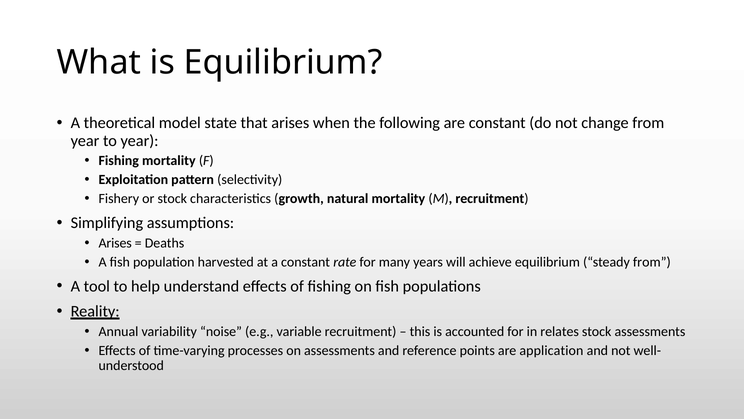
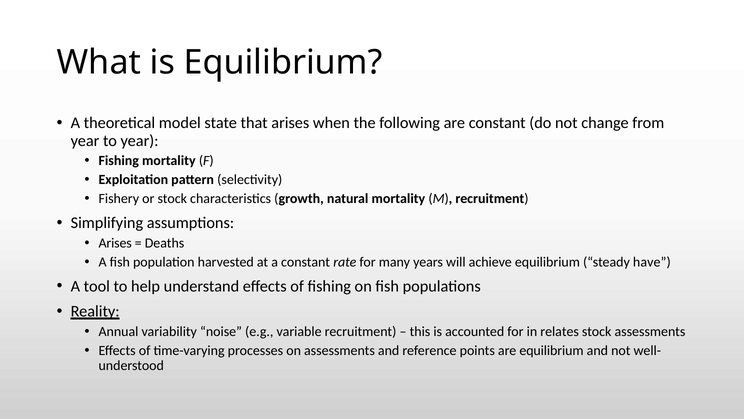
steady from: from -> have (652, 262)
are application: application -> equilibrium (552, 350)
